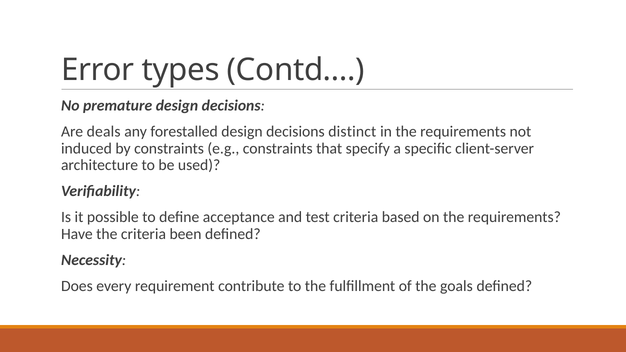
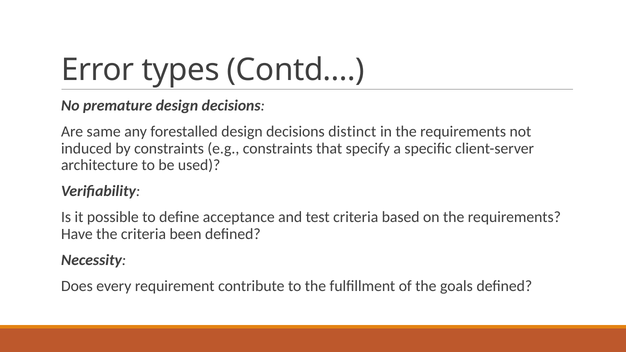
deals: deals -> same (104, 132)
